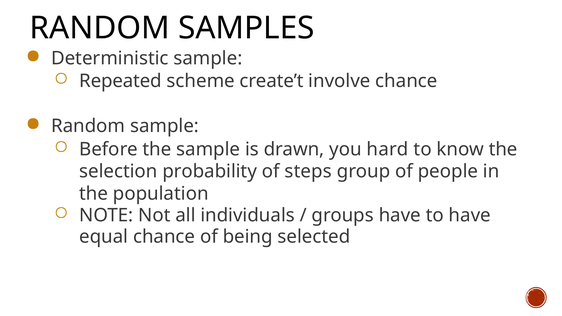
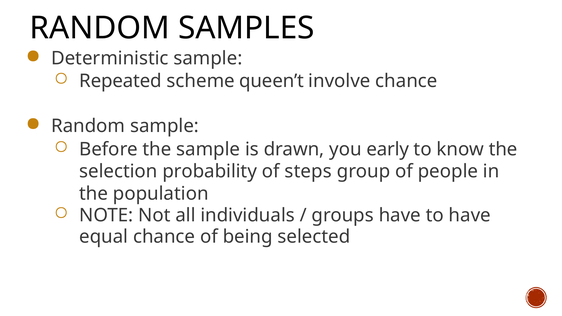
create’t: create’t -> queen’t (272, 81)
hard: hard -> early (388, 149)
